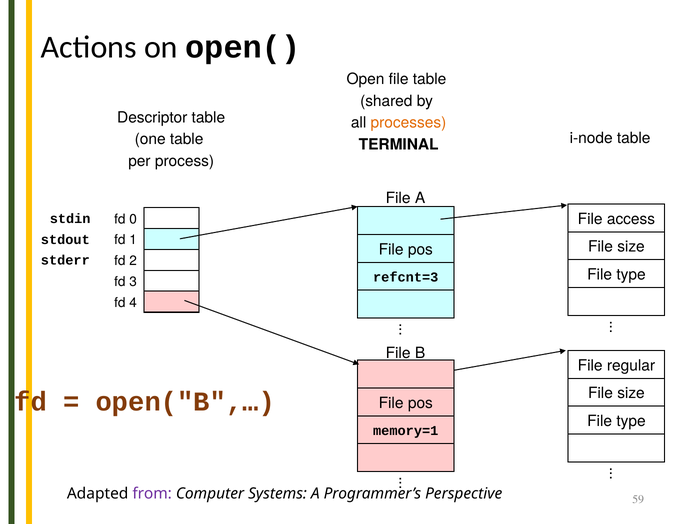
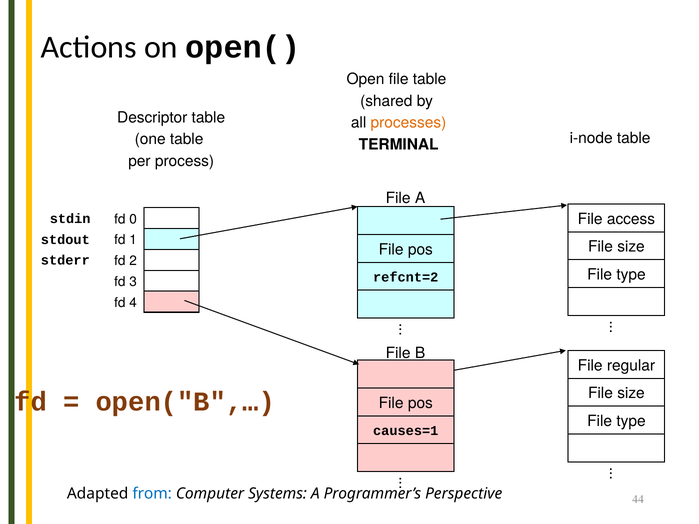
refcnt=3: refcnt=3 -> refcnt=2 (406, 277)
memory=1: memory=1 -> causes=1 (406, 431)
from colour: purple -> blue (152, 494)
59: 59 -> 44 (638, 500)
